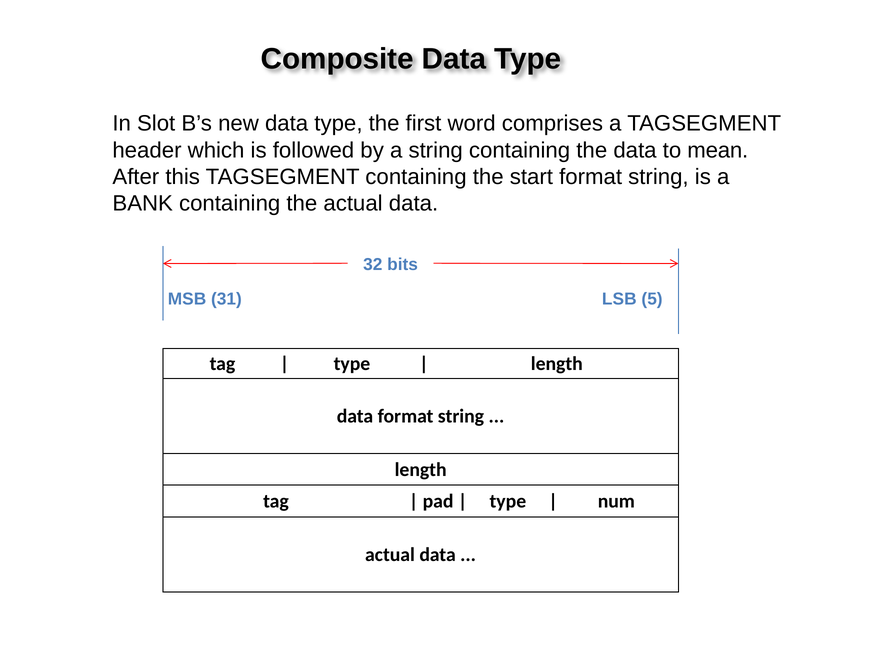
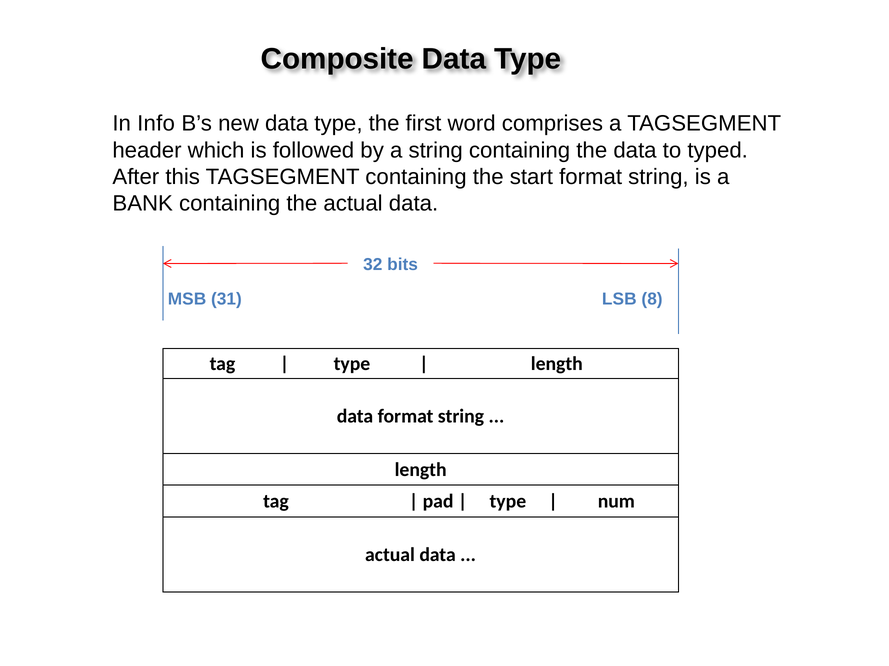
Slot: Slot -> Info (156, 124)
mean: mean -> typed (718, 150)
5: 5 -> 8 (652, 299)
